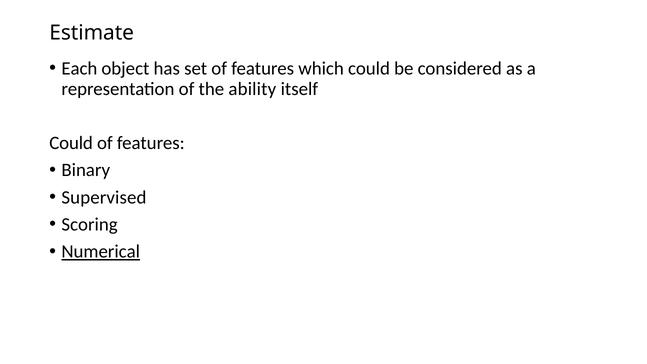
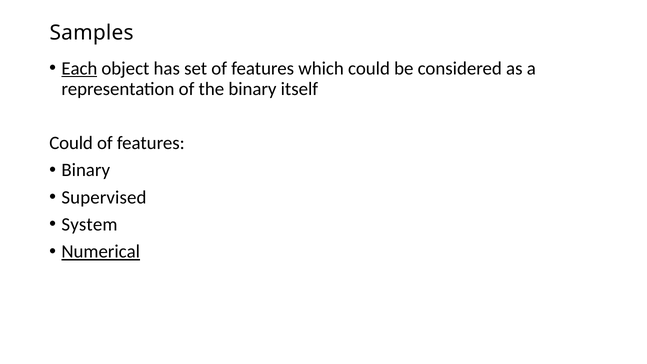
Estimate: Estimate -> Samples (92, 33)
Each underline: none -> present (79, 68)
the ability: ability -> binary (252, 89)
Scoring: Scoring -> System (89, 224)
